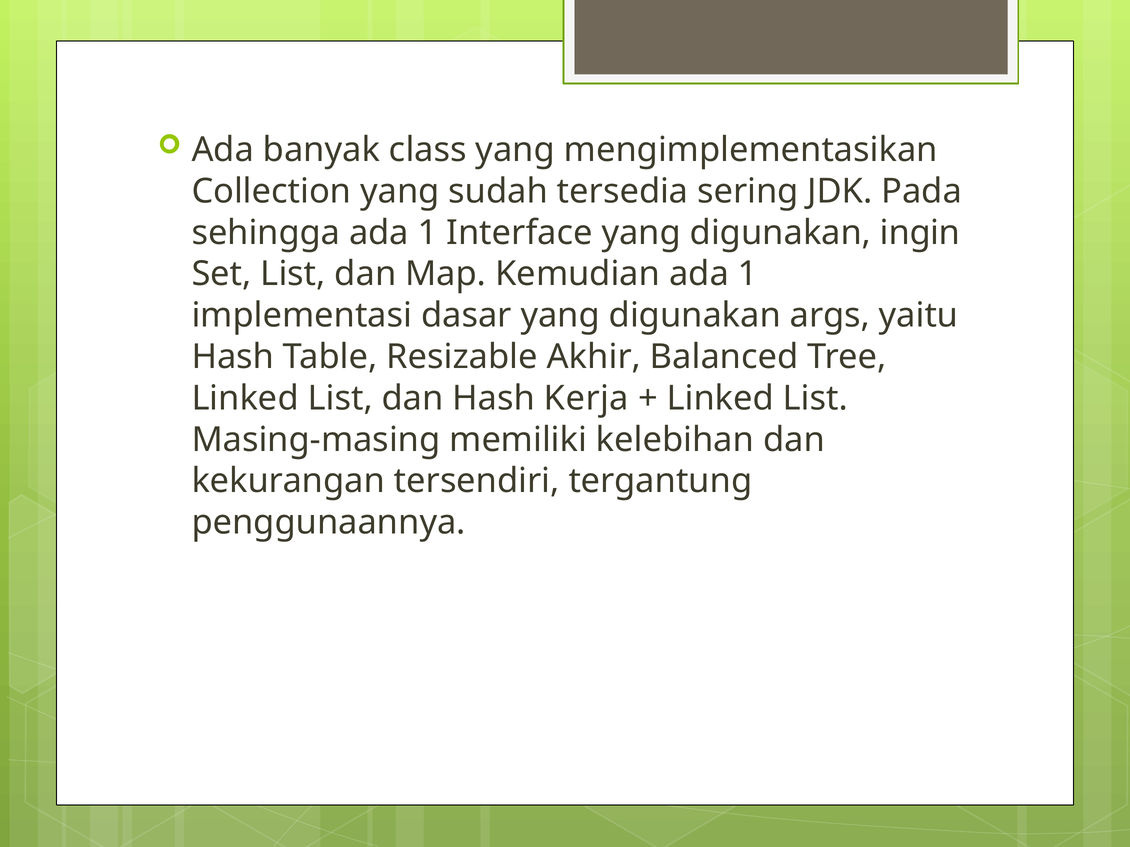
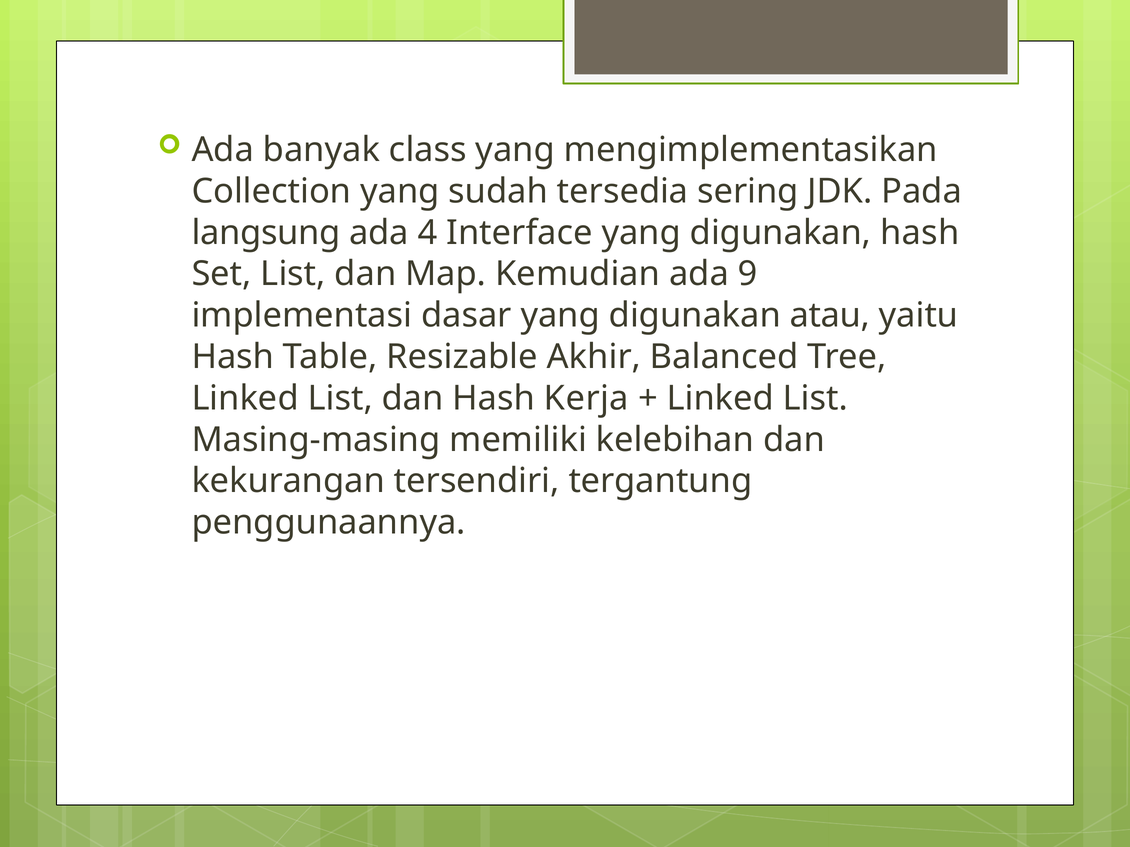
sehingga: sehingga -> langsung (266, 233)
1: 1 -> 4 (428, 233)
digunakan ingin: ingin -> hash (920, 233)
Kemudian ada 1: 1 -> 9 (748, 274)
args: args -> atau (830, 316)
